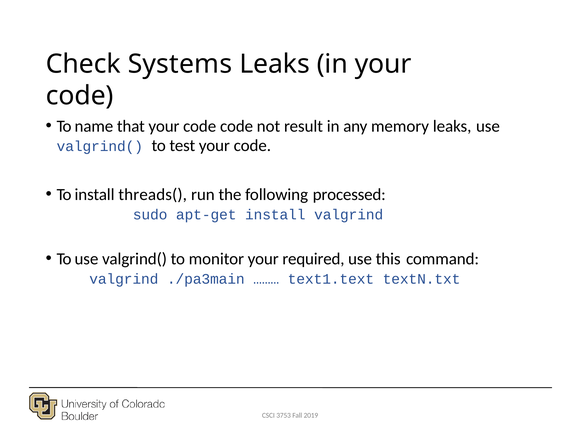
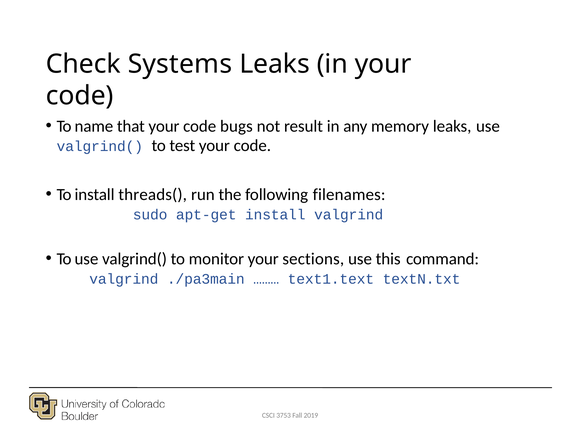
code code: code -> bugs (236, 126)
processed: processed -> filenames (349, 194)
required: required -> sections (313, 259)
